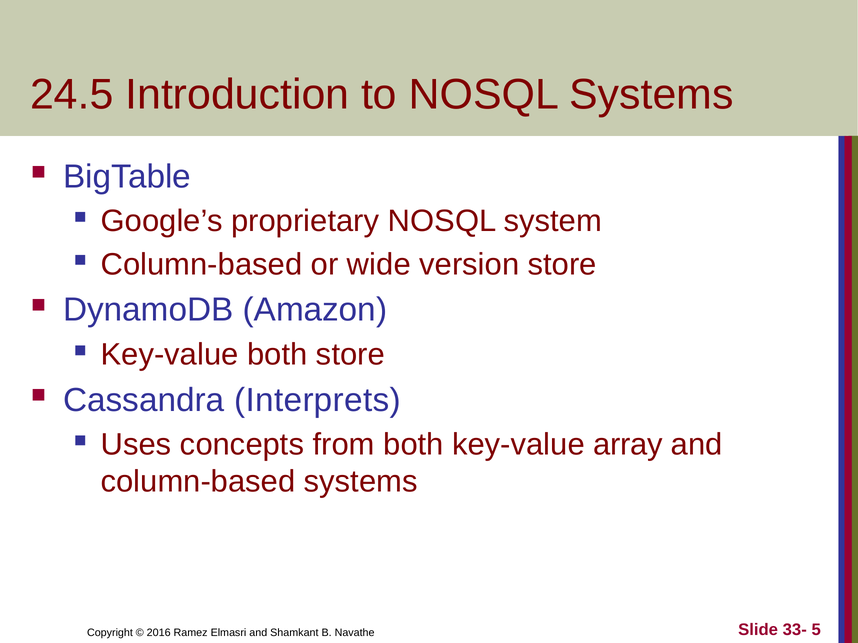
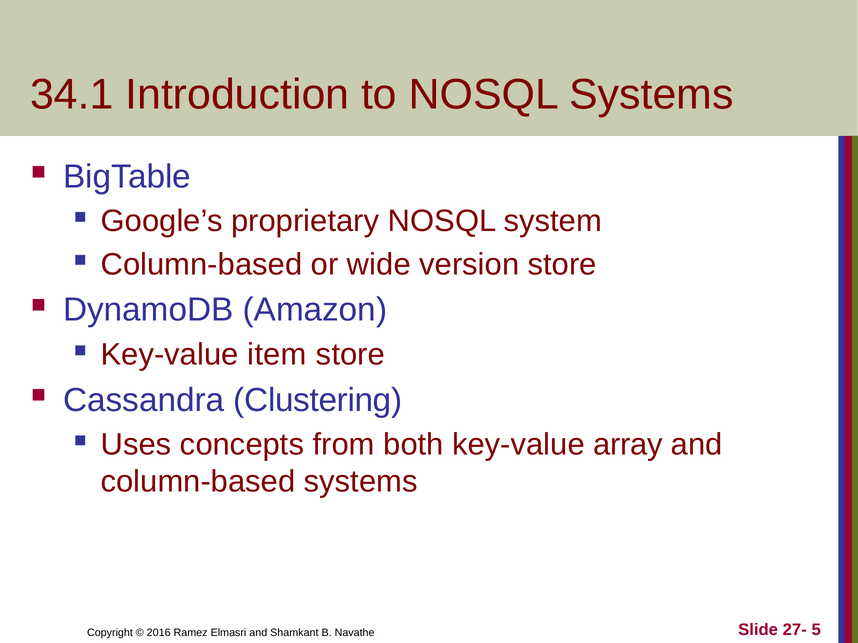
24.5: 24.5 -> 34.1 (72, 94)
Key-value both: both -> item (277, 355)
Interprets: Interprets -> Clustering (318, 400)
33-: 33- -> 27- (795, 630)
